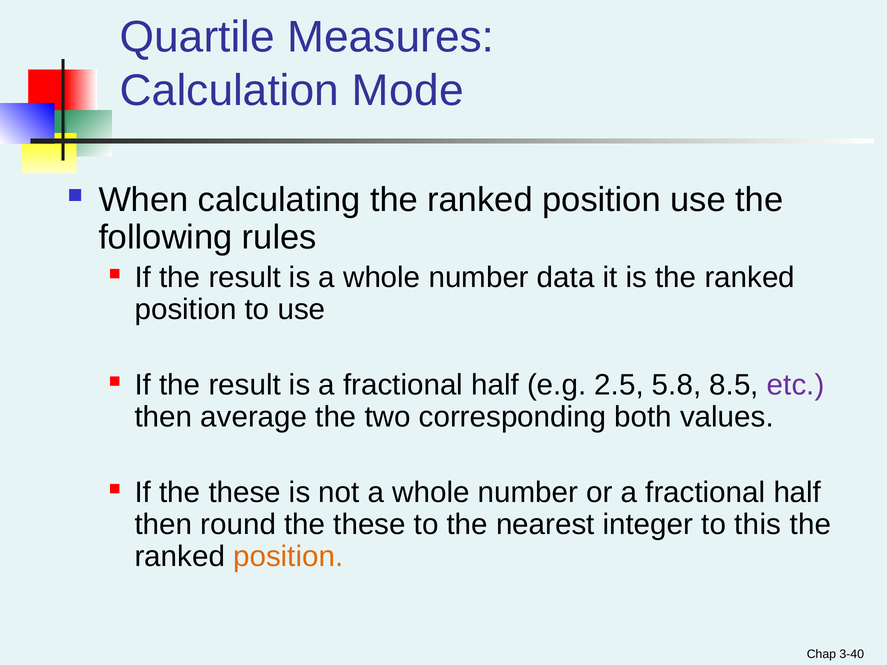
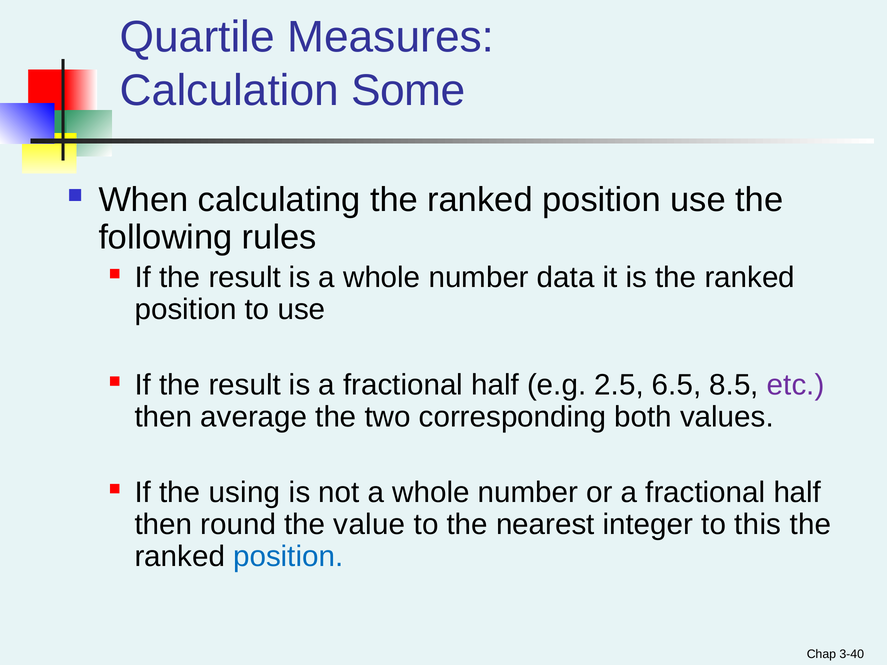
Mode: Mode -> Some (408, 91)
5.8: 5.8 -> 6.5 (677, 385)
If the these: these -> using (244, 493)
round the these: these -> value (369, 525)
position colour: orange -> blue (288, 557)
